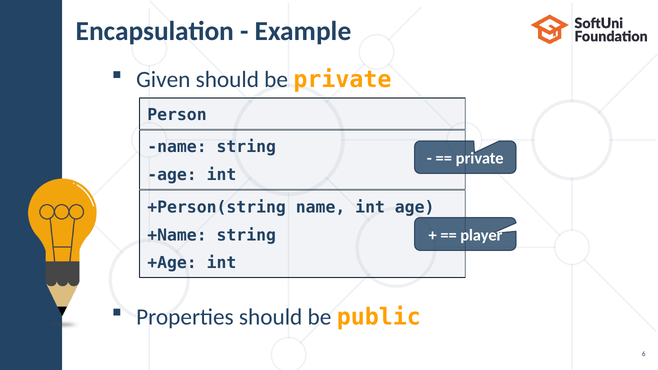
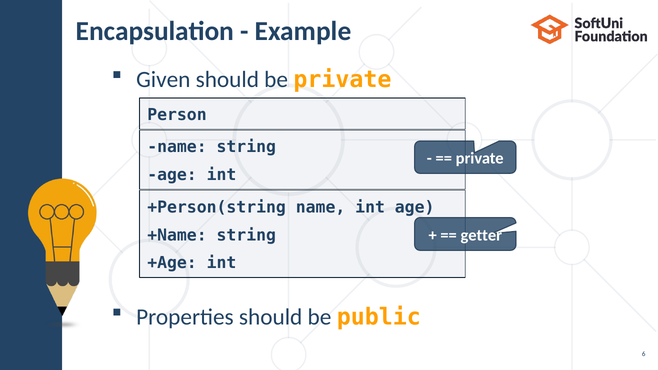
player: player -> getter (481, 235)
